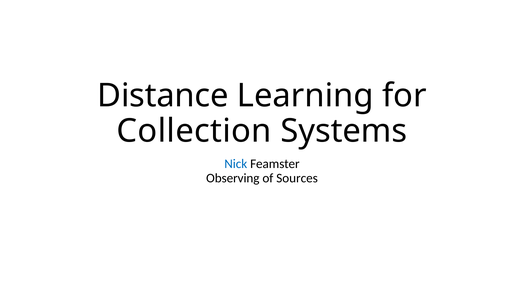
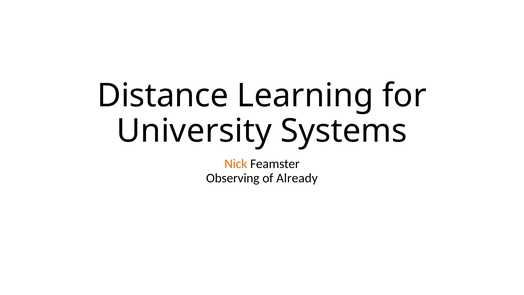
Collection: Collection -> University (194, 131)
Nick colour: blue -> orange (236, 164)
Sources: Sources -> Already (297, 178)
